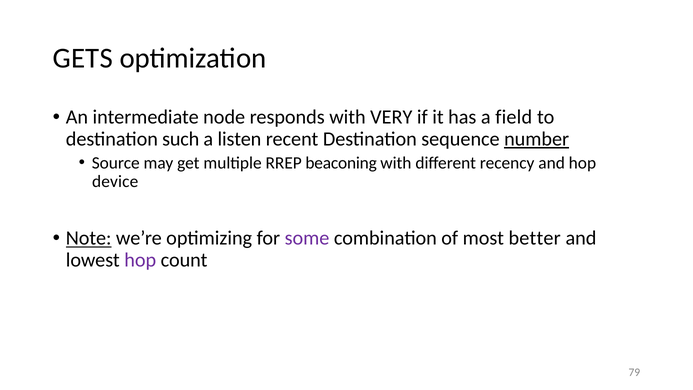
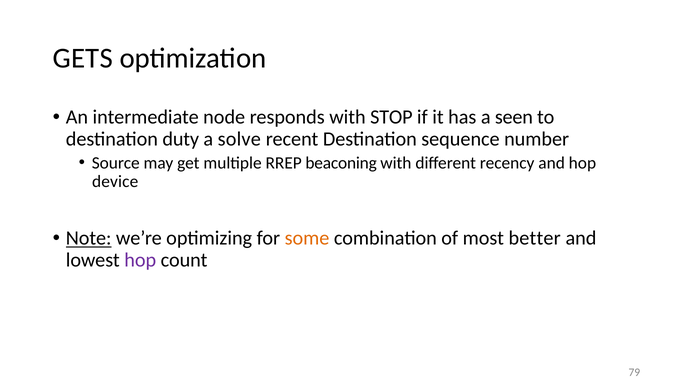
VERY: VERY -> STOP (391, 117)
field: field -> seen (514, 117)
such: such -> duty (181, 139)
listen: listen -> solve (239, 139)
number underline: present -> none (537, 139)
some colour: purple -> orange (307, 238)
